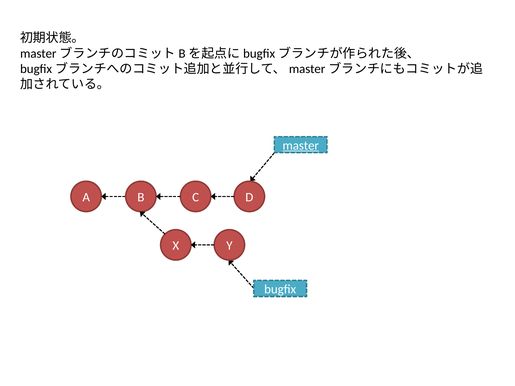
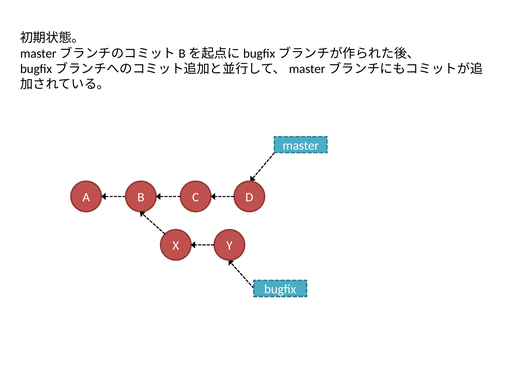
master underline: present -> none (301, 146)
